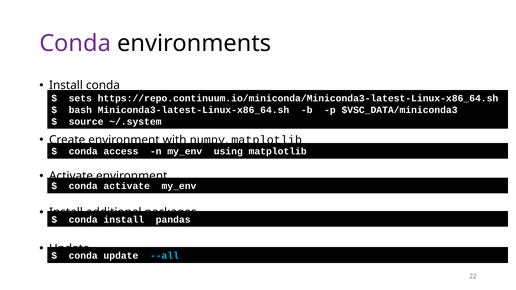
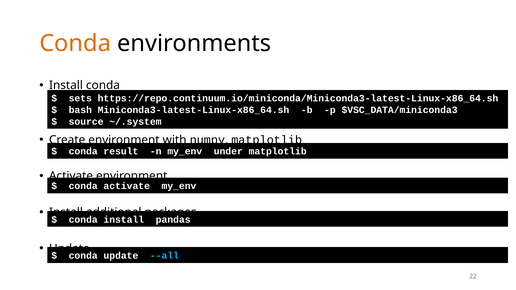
Conda colour: purple -> orange (75, 43)
access: access -> result (121, 152)
using: using -> under (228, 152)
